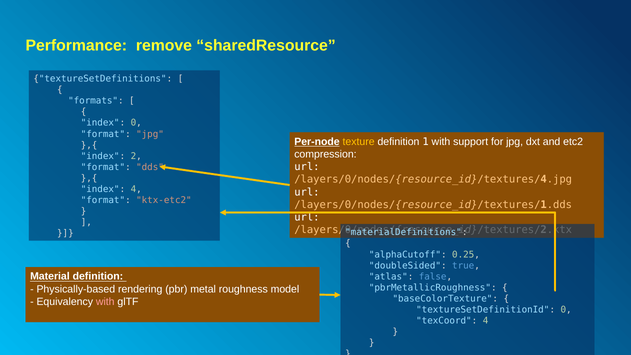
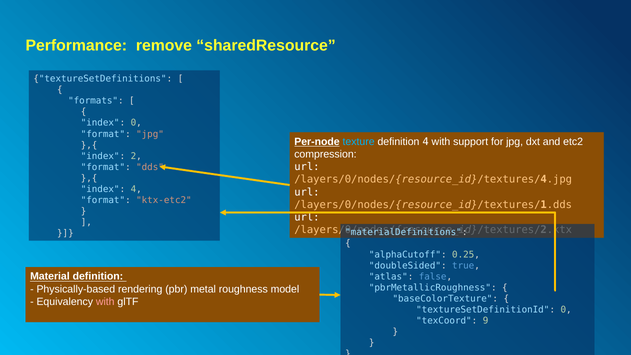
texture colour: yellow -> light blue (359, 142)
definition 1: 1 -> 4 (426, 142)
texCoord 4: 4 -> 9 (486, 321)
